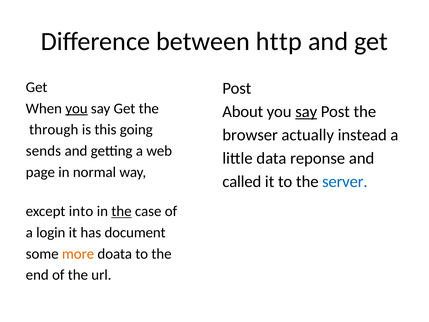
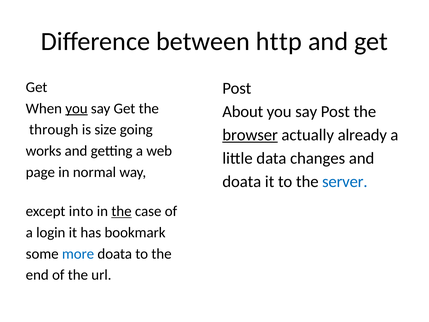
say underline: present -> none (306, 112)
this: this -> size (106, 130)
browser underline: none -> present (250, 135)
instead: instead -> already (362, 135)
sends: sends -> works (44, 151)
reponse: reponse -> changes (318, 158)
called: called -> doata (242, 182)
document: document -> bookmark (135, 232)
more colour: orange -> blue (78, 254)
